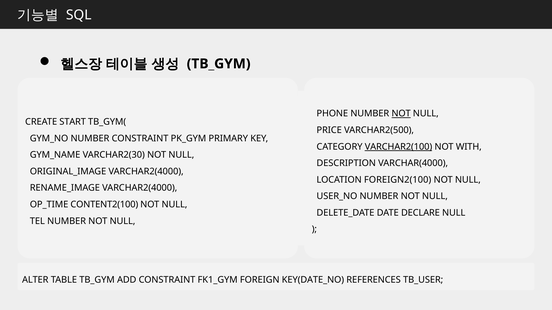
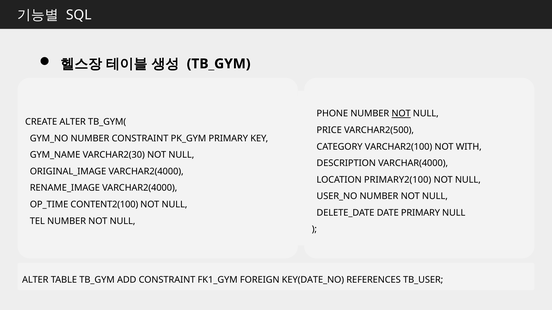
CREATE START: START -> ALTER (73, 122)
VARCHAR2(100 underline: present -> none (399, 147)
FOREIGN2(100: FOREIGN2(100 -> PRIMARY2(100 (398, 180)
DATE DECLARE: DECLARE -> PRIMARY (420, 213)
